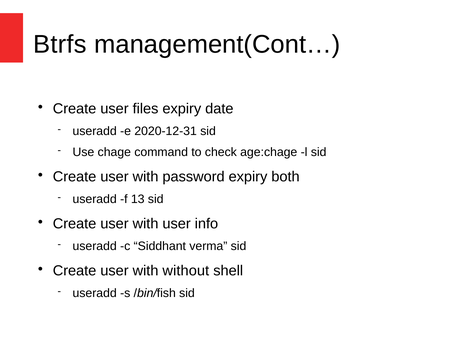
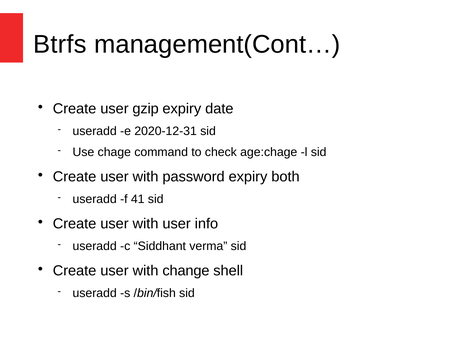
files: files -> gzip (146, 109)
13: 13 -> 41 (138, 199)
without: without -> change (186, 271)
